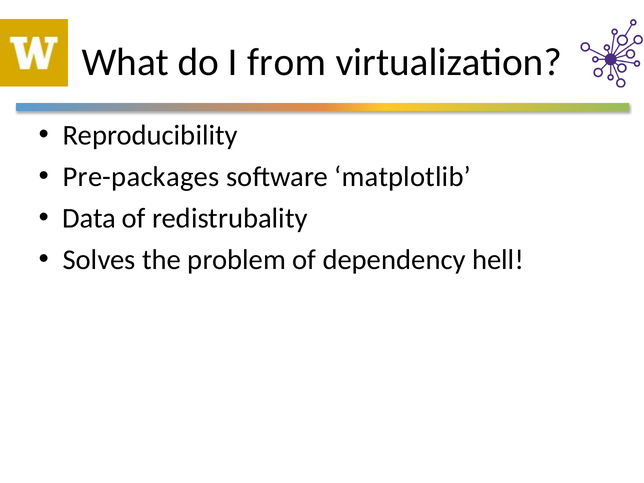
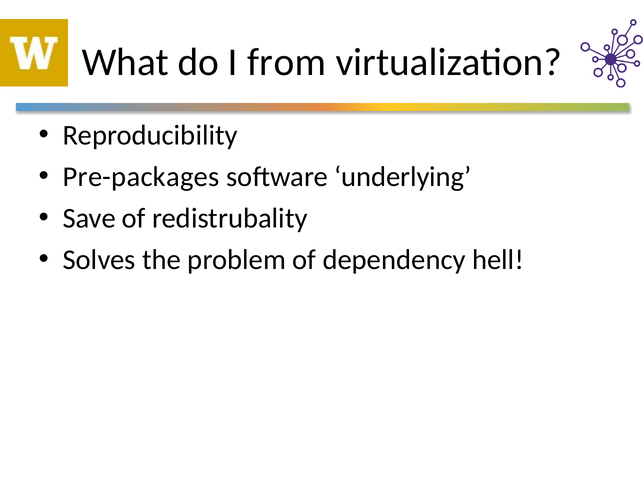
matplotlib: matplotlib -> underlying (403, 177)
Data: Data -> Save (89, 218)
